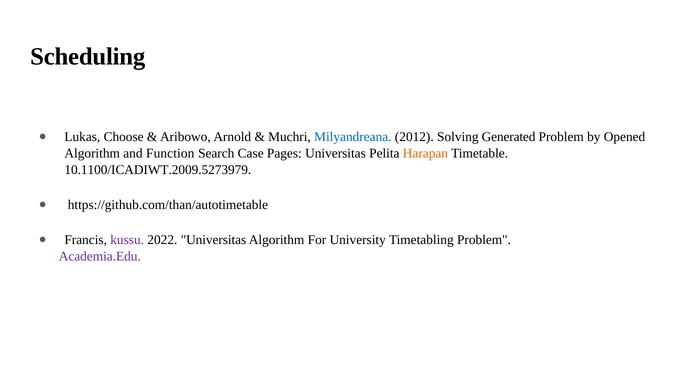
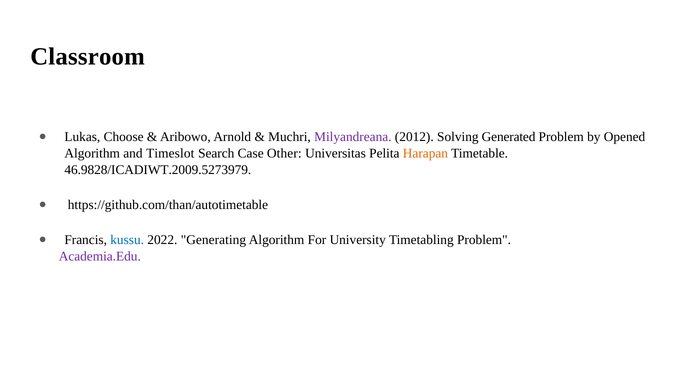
Scheduling: Scheduling -> Classroom (88, 57)
Milyandreana colour: blue -> purple (353, 137)
Function: Function -> Timeslot (170, 154)
Pages: Pages -> Other (284, 154)
10.1100/ICADIWT.2009.5273979: 10.1100/ICADIWT.2009.5273979 -> 46.9828/ICADIWT.2009.5273979 (158, 170)
kussu colour: purple -> blue (127, 240)
2022 Universitas: Universitas -> Generating (213, 240)
